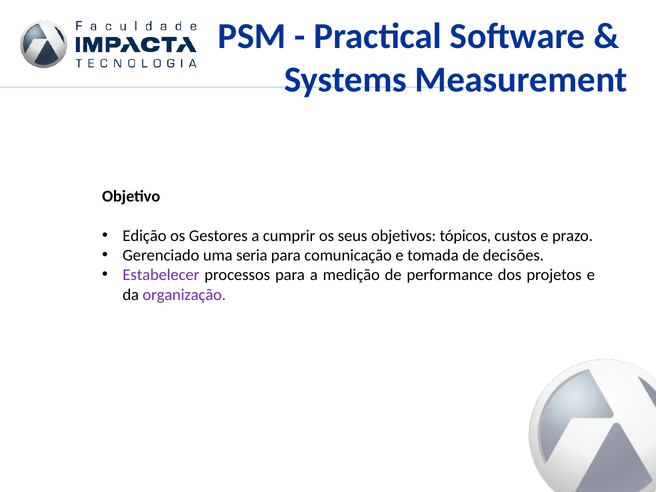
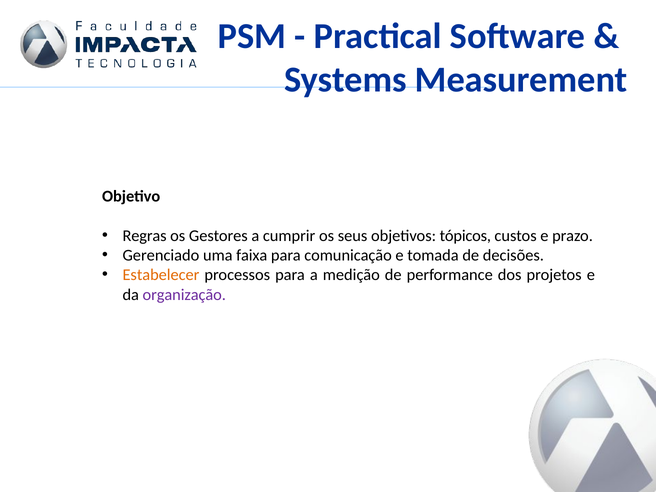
Edição: Edição -> Regras (145, 236)
seria: seria -> faixa (252, 255)
Estabelecer colour: purple -> orange (161, 275)
